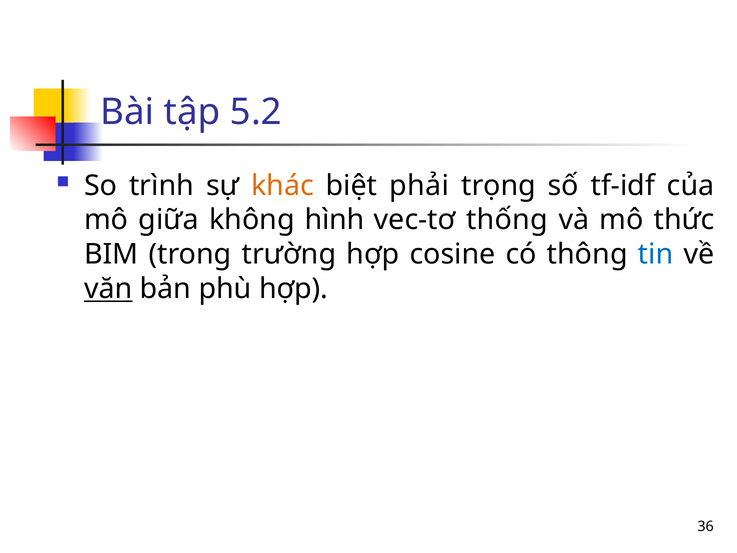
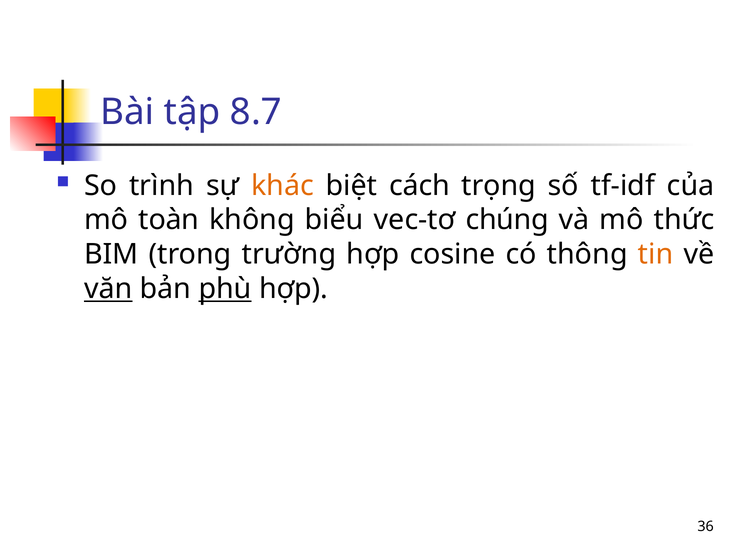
5.2: 5.2 -> 8.7 (256, 112)
phải: phải -> cách (419, 185)
giữa: giữa -> toàn (169, 220)
hình: hình -> biểu (334, 220)
thống: thống -> chúng (507, 220)
tin colour: blue -> orange (656, 254)
phù underline: none -> present (225, 289)
